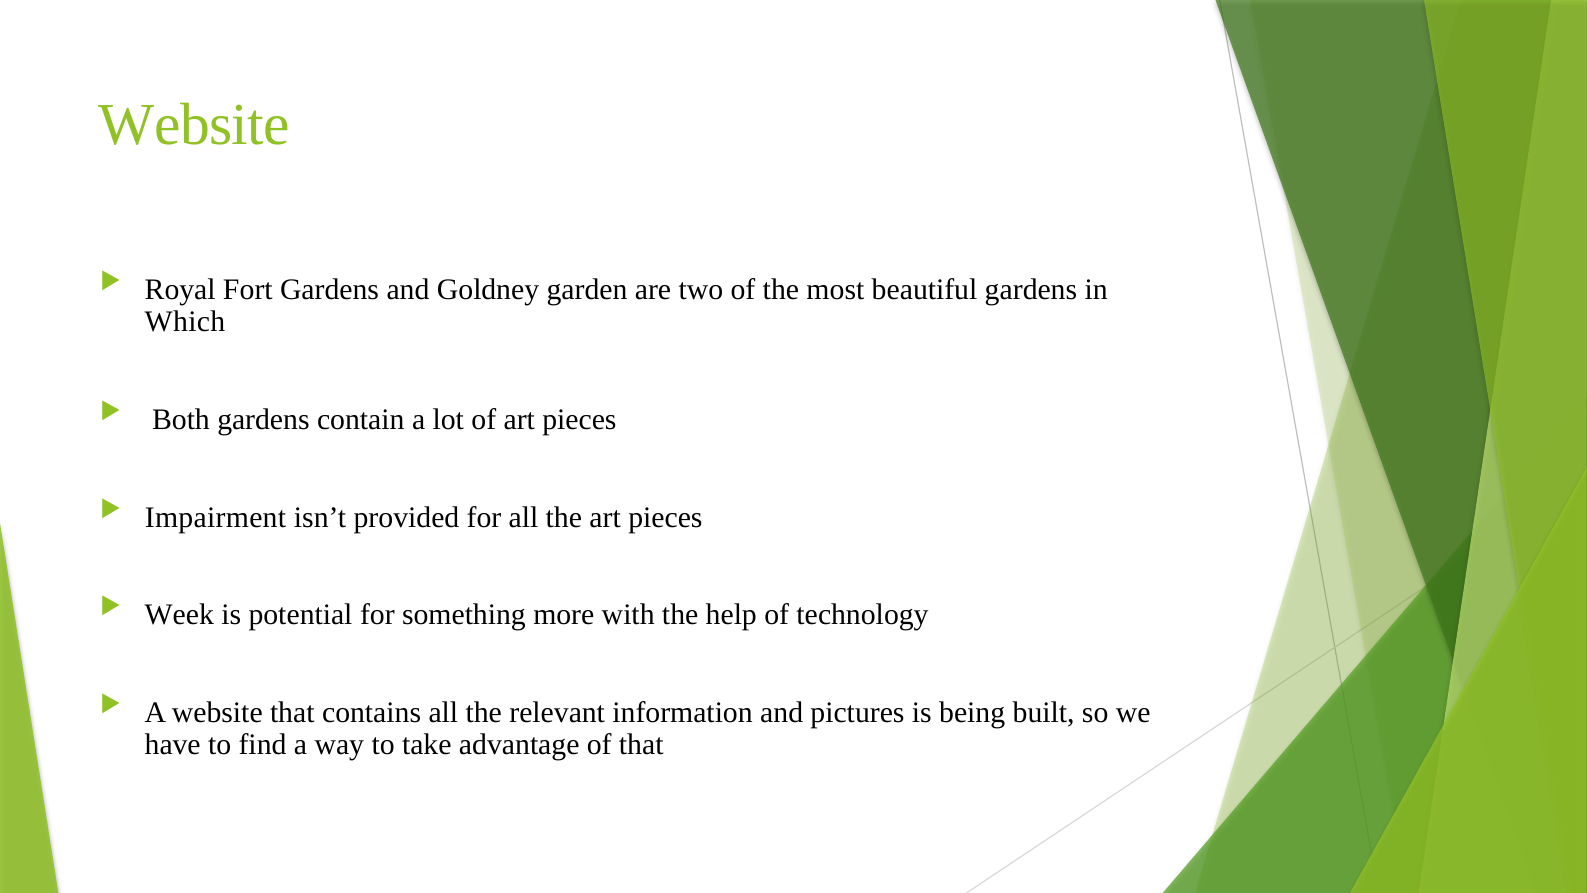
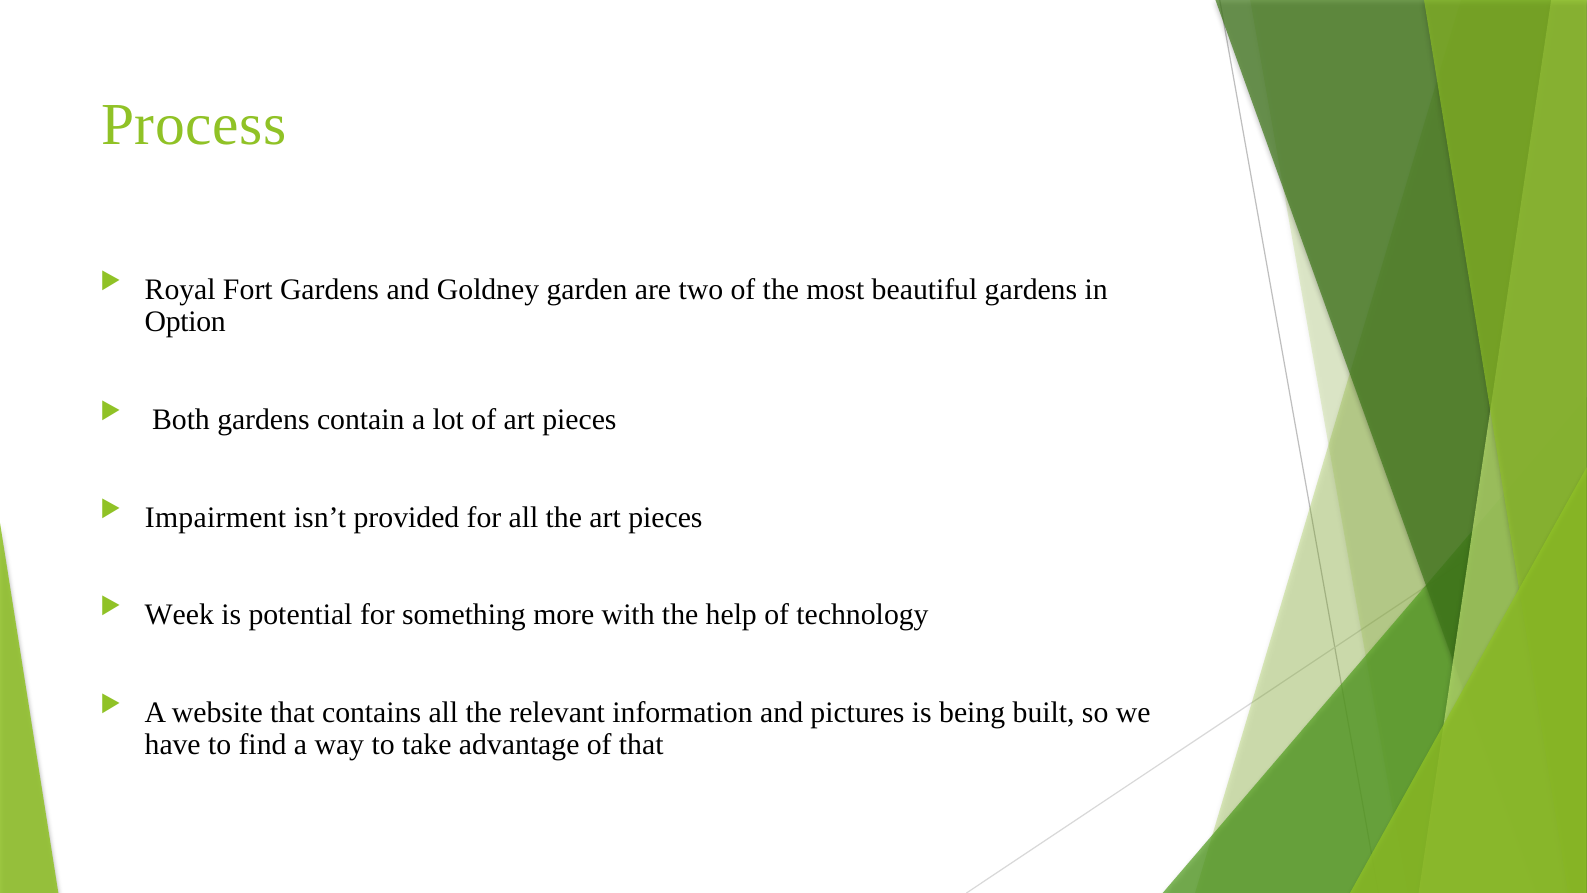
Website: Website -> Process (194, 125)
Which: Which -> Option (185, 322)
